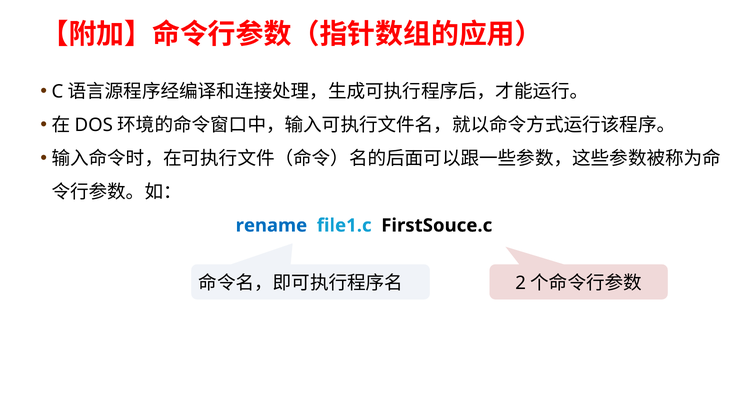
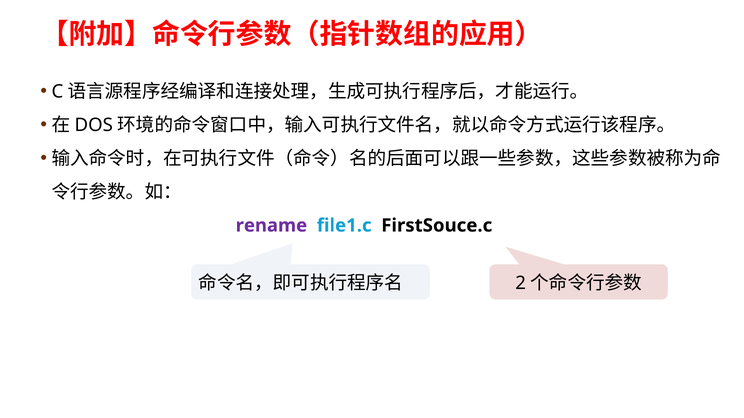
rename colour: blue -> purple (271, 226)
